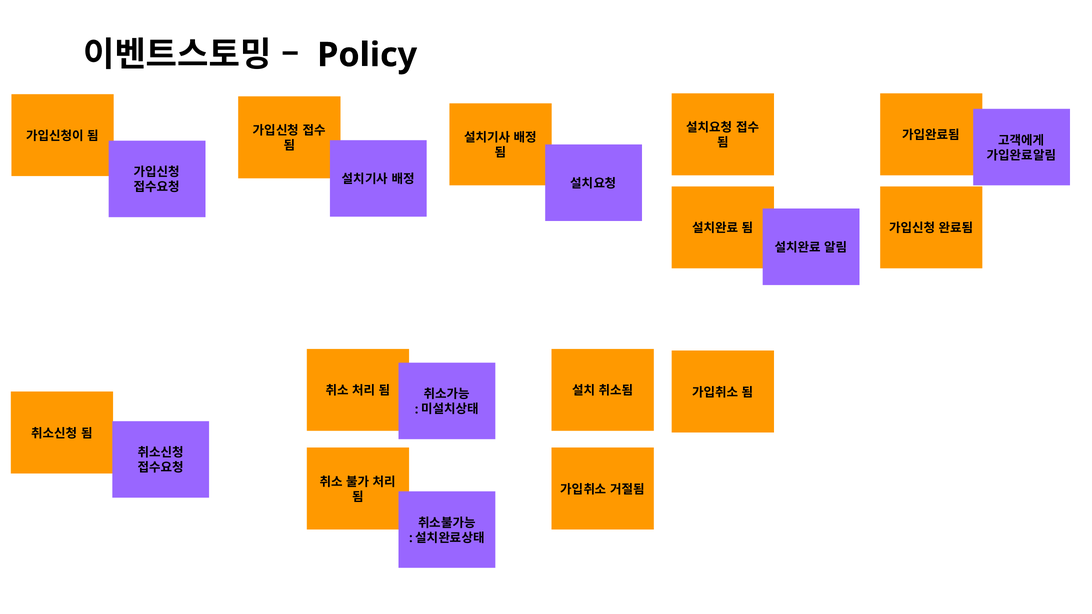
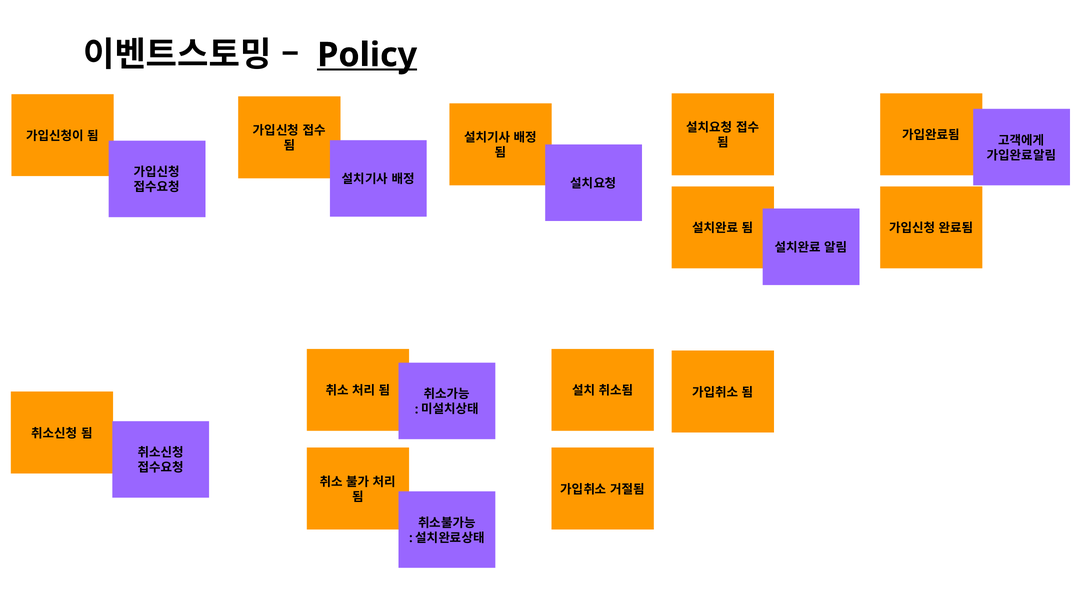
Policy underline: none -> present (367, 55)
